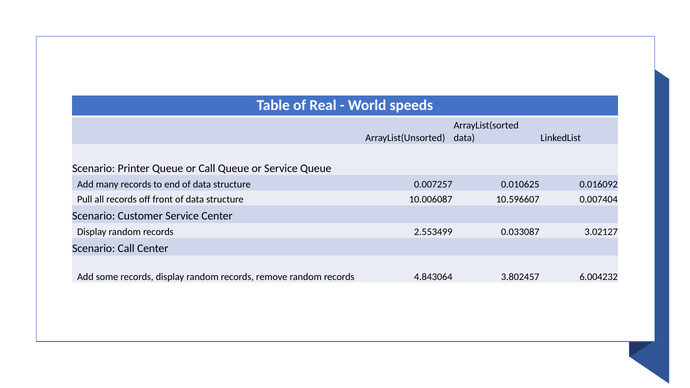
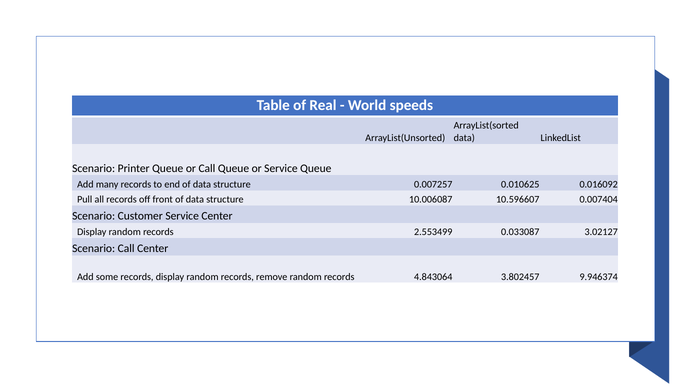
6.004232: 6.004232 -> 9.946374 (599, 277)
